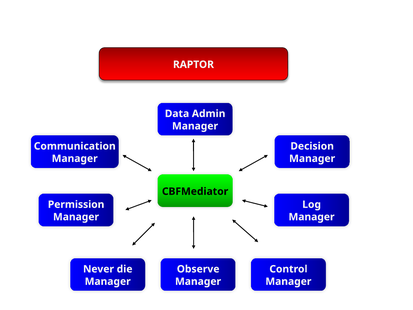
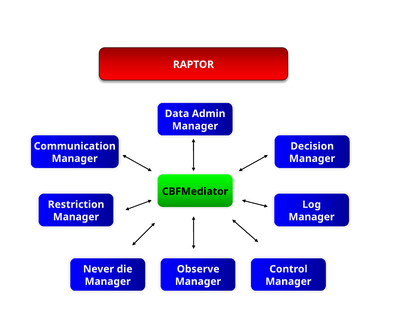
Permission: Permission -> Restriction (76, 204)
